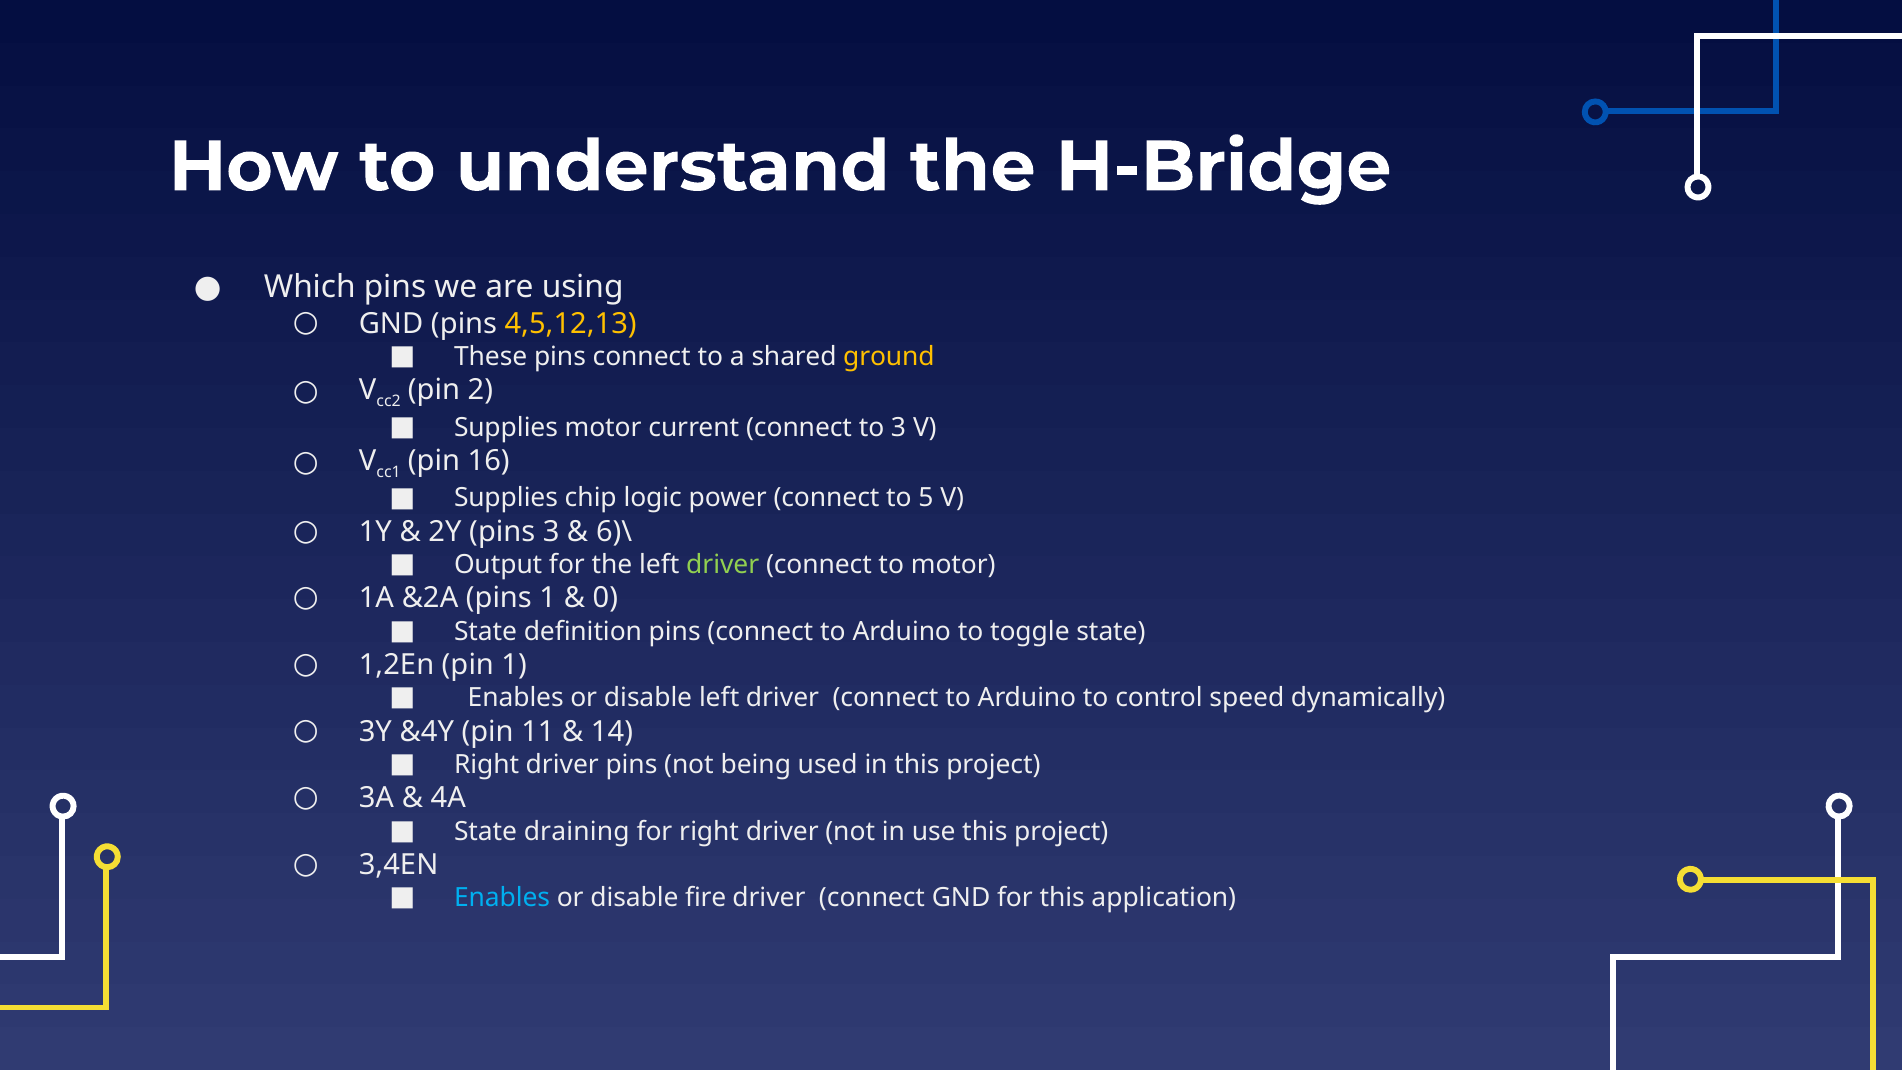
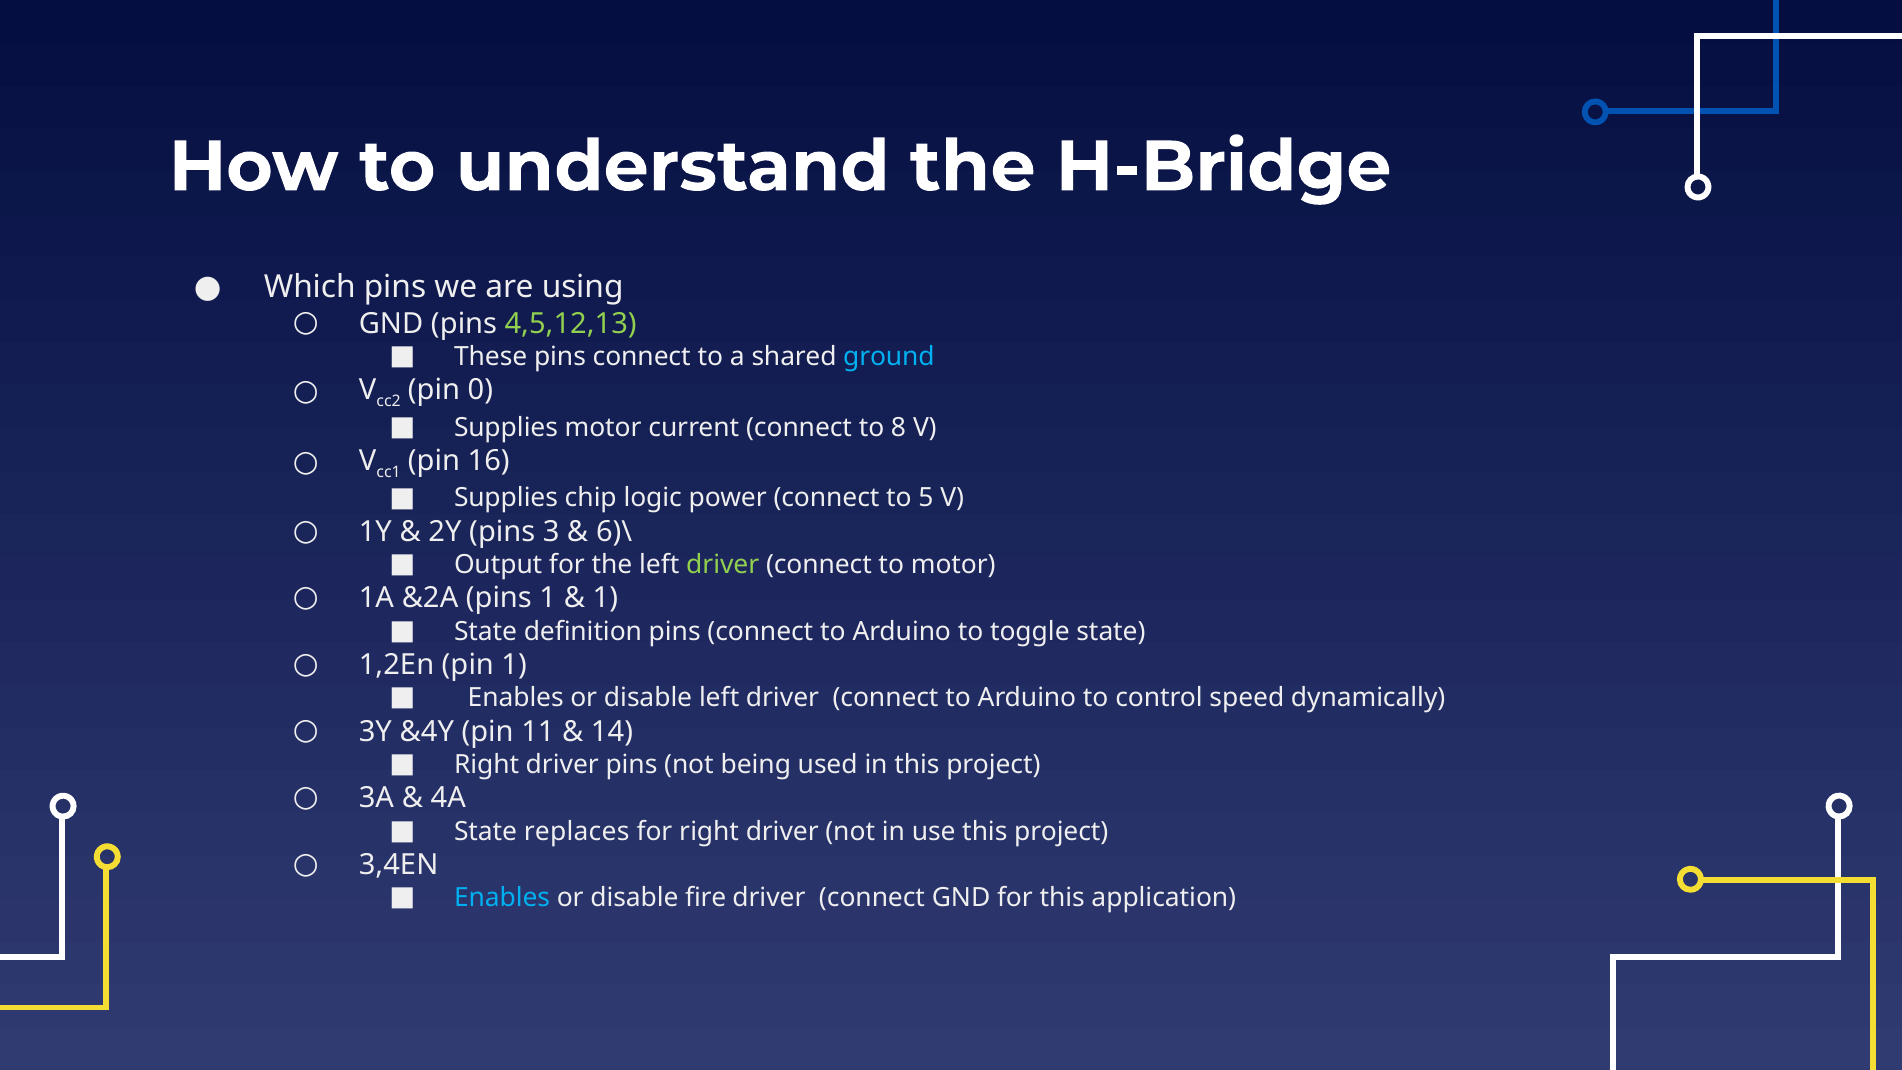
4,5,12,13 colour: yellow -> light green (571, 323)
ground colour: yellow -> light blue (889, 357)
2: 2 -> 0 (480, 390)
to 3: 3 -> 8 (899, 427)
0: 0 -> 1 (605, 598)
draining: draining -> replaces (577, 831)
